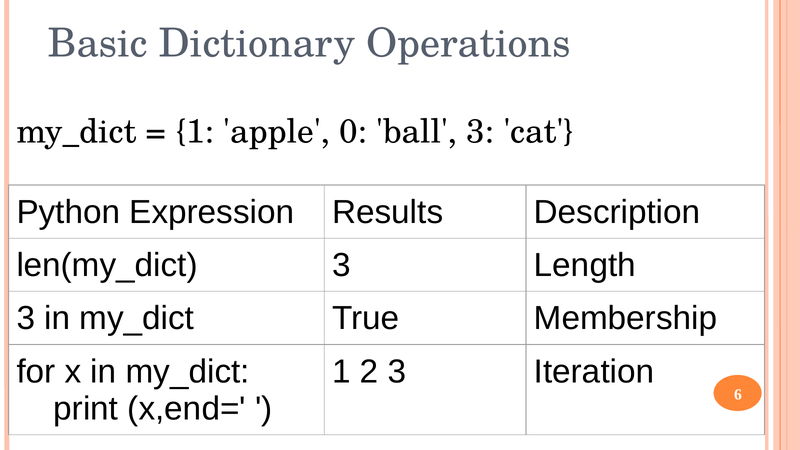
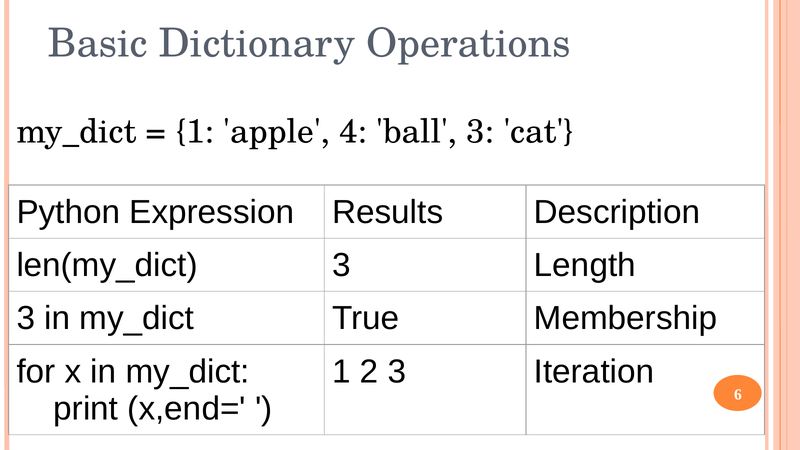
0: 0 -> 4 (353, 132)
